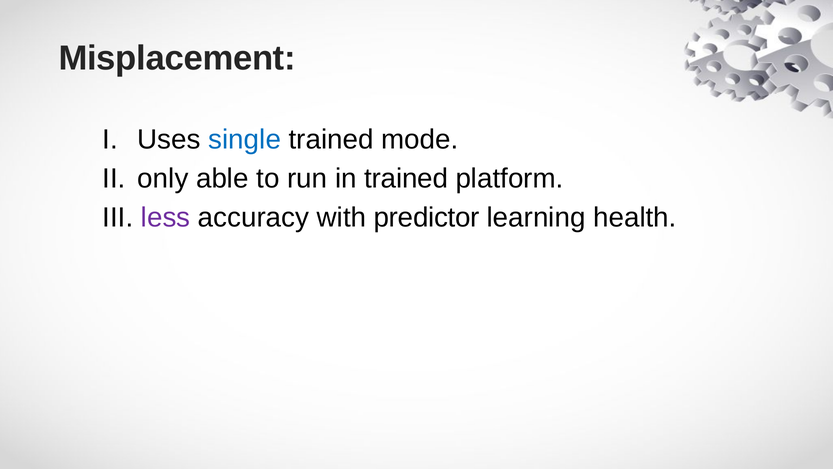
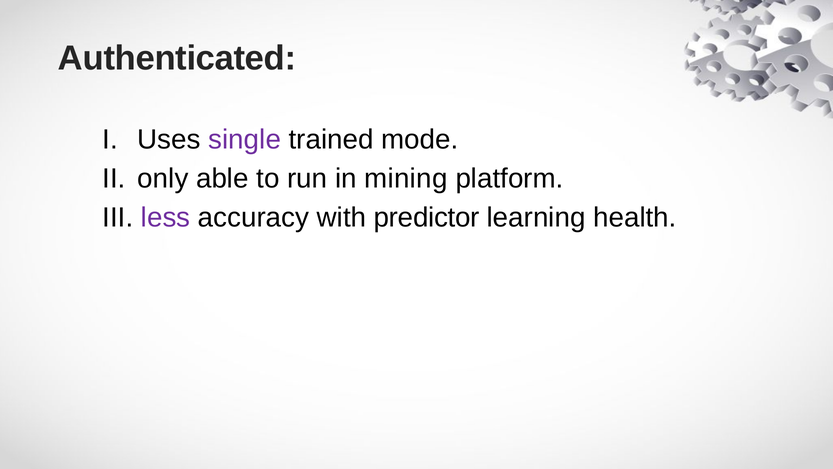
Misplacement: Misplacement -> Authenticated (177, 58)
single colour: blue -> purple (245, 140)
in trained: trained -> mining (406, 178)
